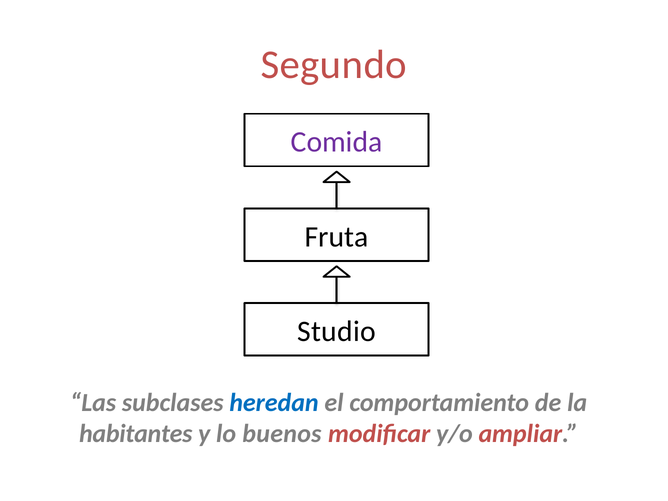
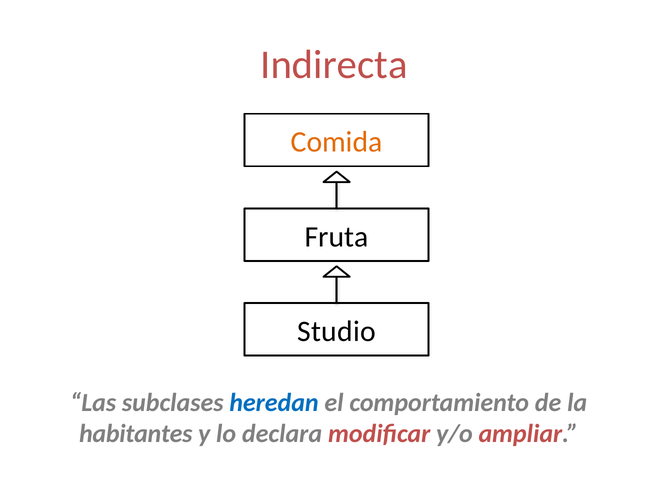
Segundo: Segundo -> Indirecta (334, 65)
Comida colour: purple -> orange (337, 142)
buenos: buenos -> declara (282, 434)
